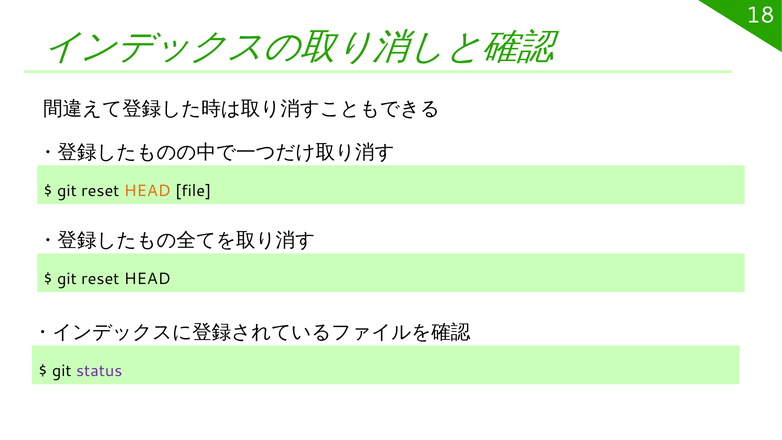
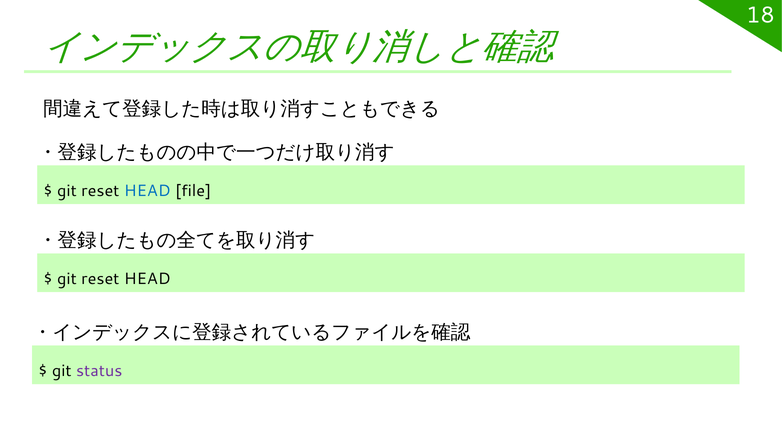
HEAD colour: orange -> blue (147, 191)
